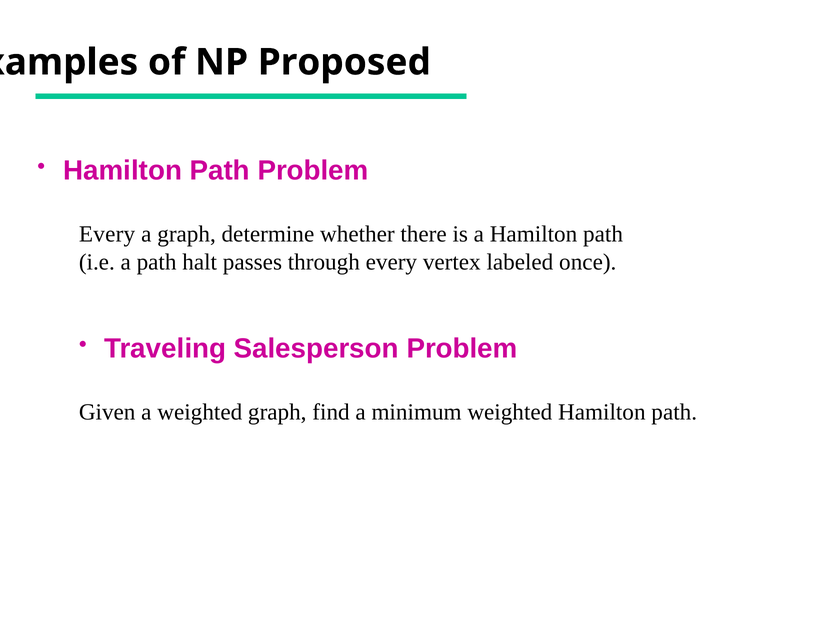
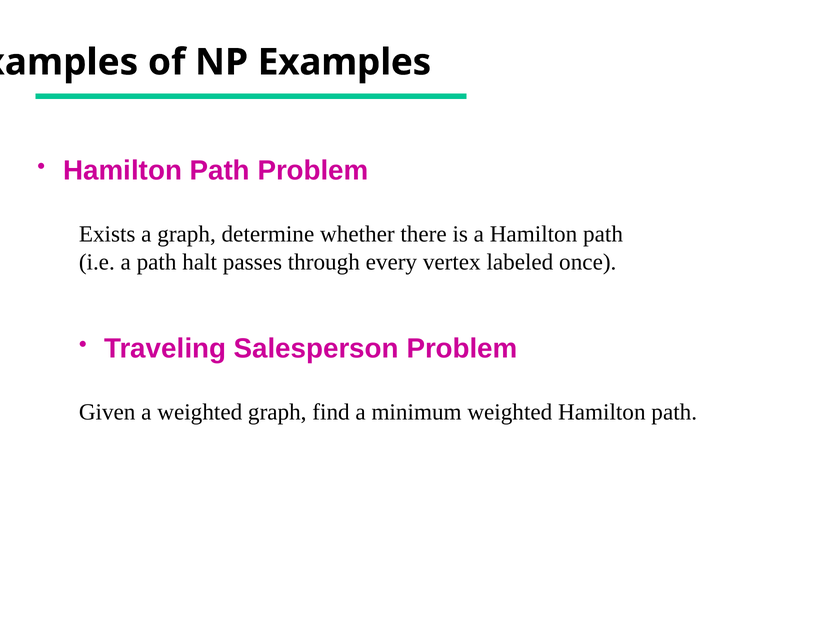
NP Proposed: Proposed -> Examples (344, 62)
Every: Every -> Exists (107, 234)
